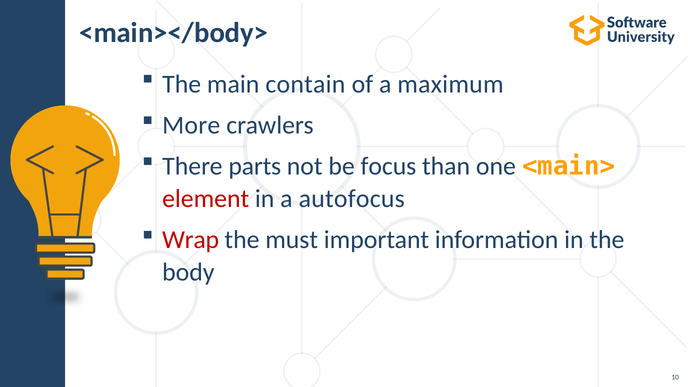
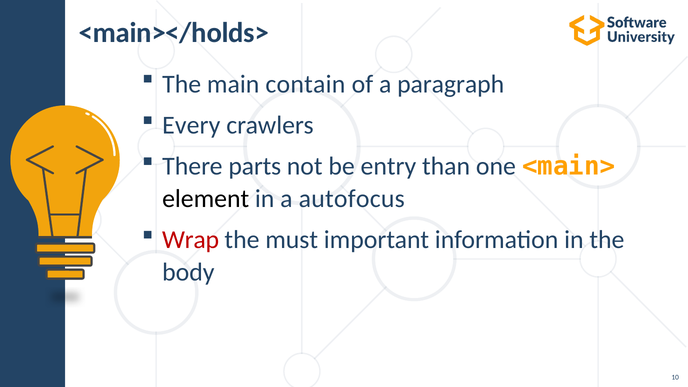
<main></body>: <main></body> -> <main></holds> (174, 33)
maximum: maximum -> paragraph (451, 84)
More: More -> Every (191, 125)
focus: focus -> entry (388, 166)
element colour: red -> black (206, 199)
